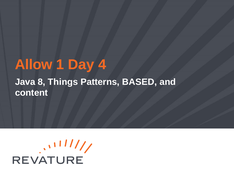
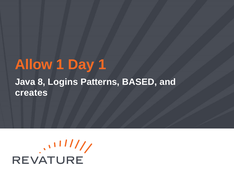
Day 4: 4 -> 1 (102, 65)
Things: Things -> Logins (63, 82)
content: content -> creates (31, 93)
